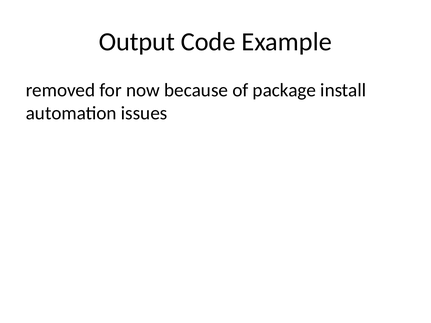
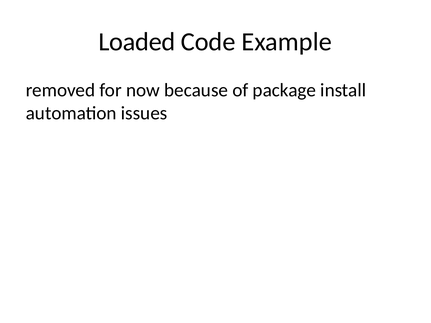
Output: Output -> Loaded (137, 42)
